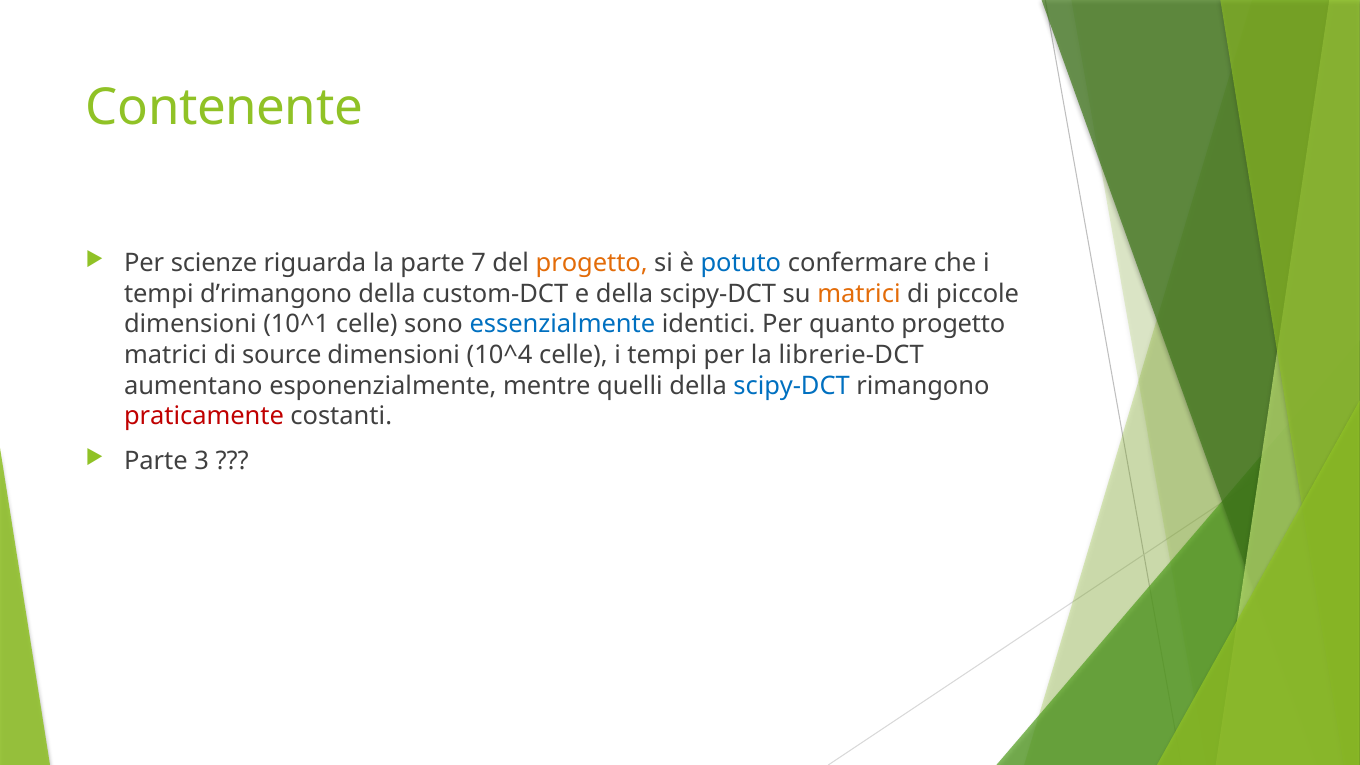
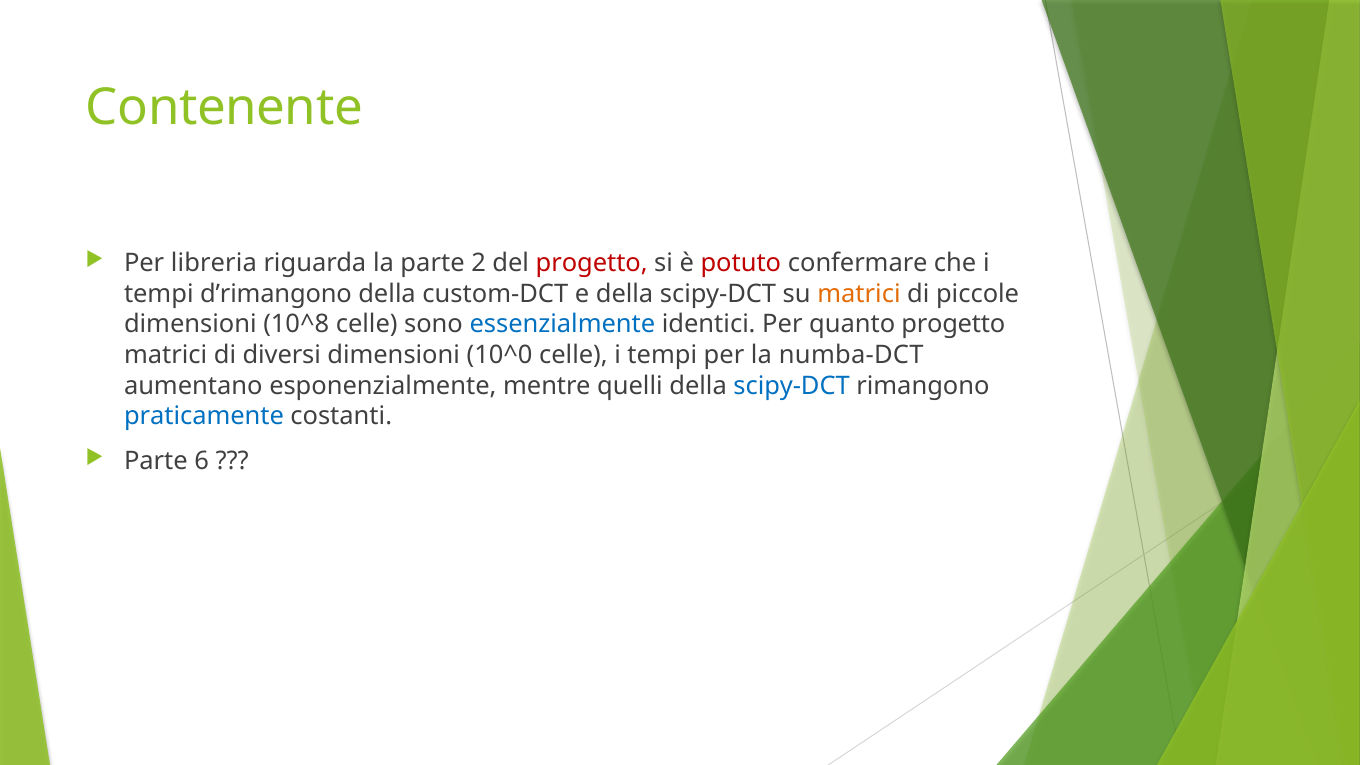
scienze: scienze -> libreria (214, 263)
7: 7 -> 2 (479, 263)
progetto colour: orange -> red (592, 263)
potuto colour: blue -> red (741, 263)
10^1: 10^1 -> 10^8 (296, 324)
source: source -> diversi (282, 355)
10^4: 10^4 -> 10^0 (500, 355)
librerie-DCT: librerie-DCT -> numba-DCT (851, 355)
praticamente colour: red -> blue (204, 416)
3: 3 -> 6 (202, 461)
